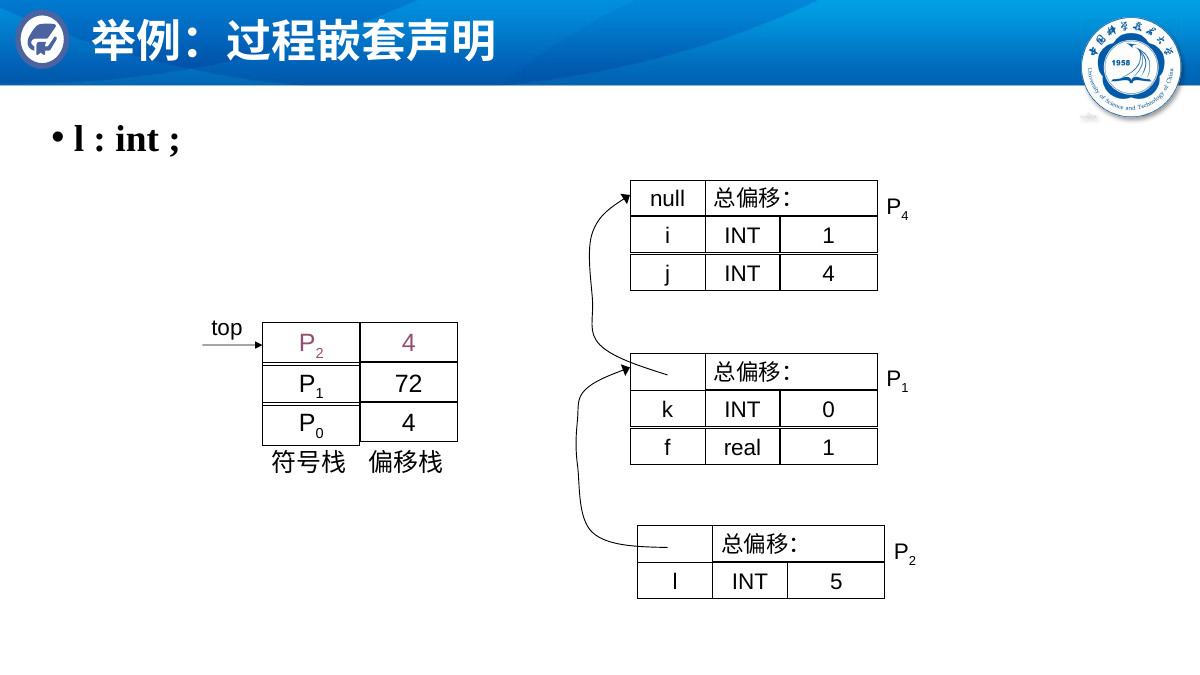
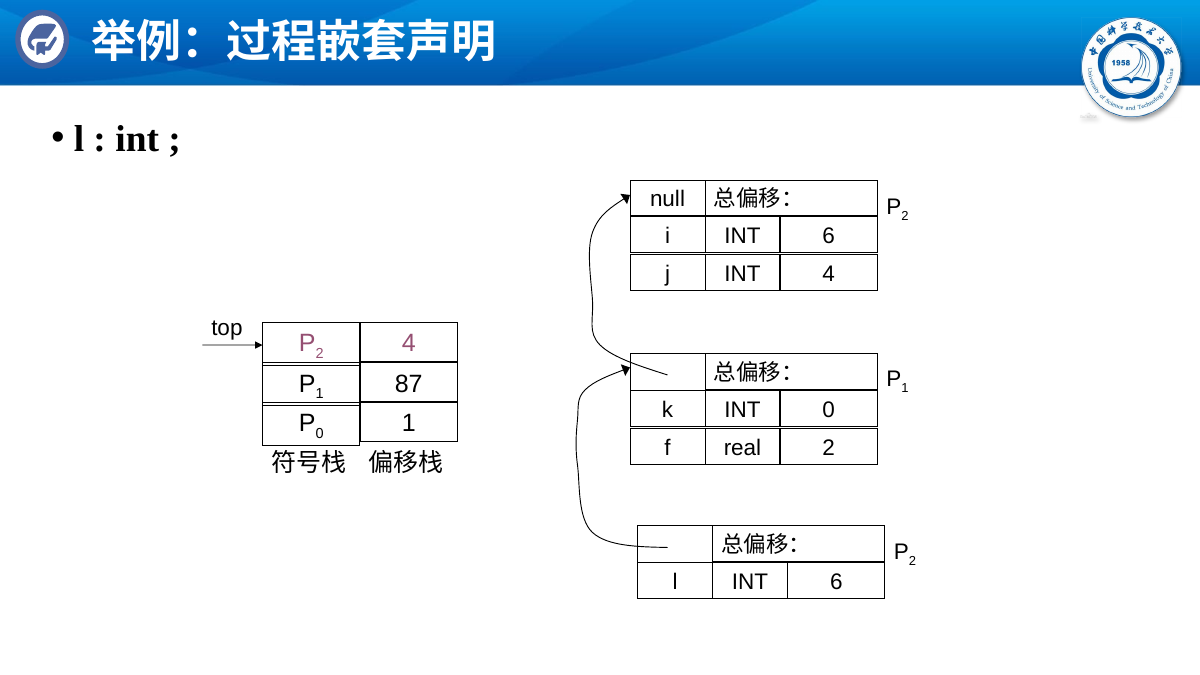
4: 4 -> 2 (905, 216)
i INT 1: 1 -> 6 (829, 236)
72: 72 -> 87 (409, 384)
0 4: 4 -> 1 (409, 424)
real 1: 1 -> 2 (829, 448)
l INT 5: 5 -> 6 (836, 582)
